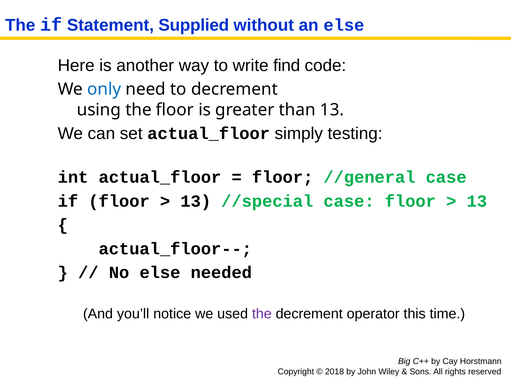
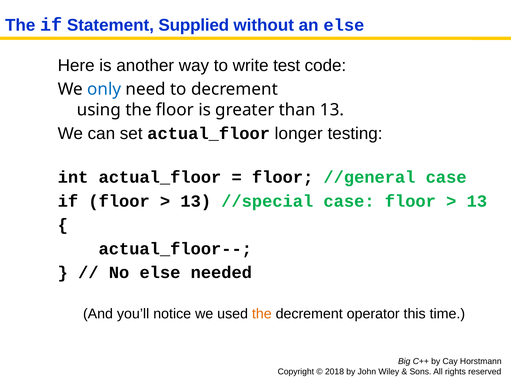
find: find -> test (287, 66)
simply: simply -> longer (299, 134)
the colour: purple -> orange (262, 314)
